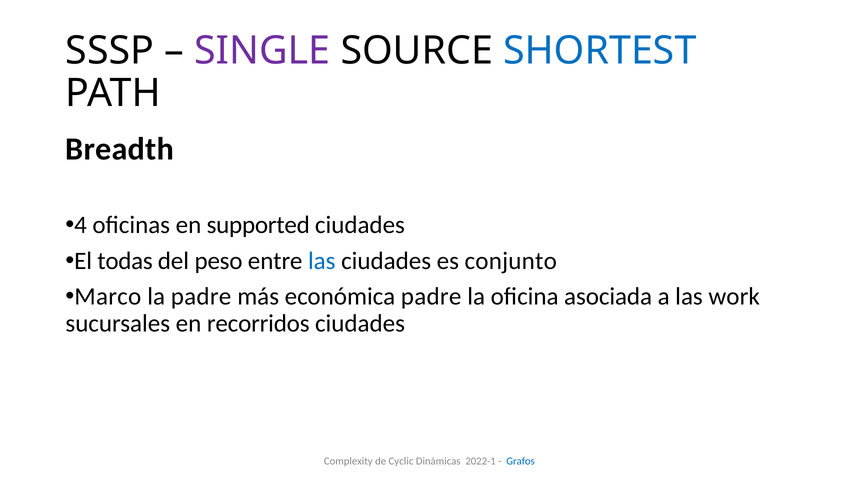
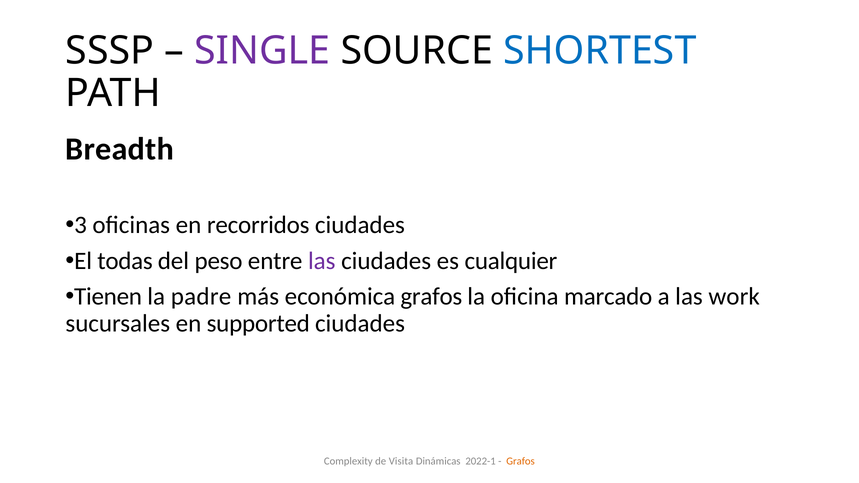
4: 4 -> 3 (81, 225)
supported: supported -> recorridos (258, 225)
las colour: blue -> purple (322, 261)
conjunto: conjunto -> cualquier (511, 261)
Marco: Marco -> Tienen (108, 297)
económica padre: padre -> grafos (431, 297)
asociada: asociada -> marcado (608, 297)
recorridos: recorridos -> supported (258, 324)
Cyclic: Cyclic -> Visita (401, 461)
Grafos colour: blue -> orange (521, 461)
